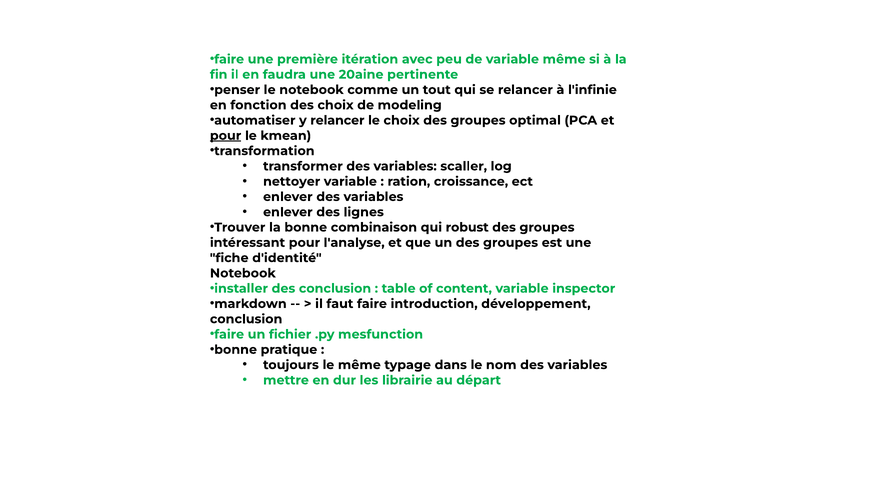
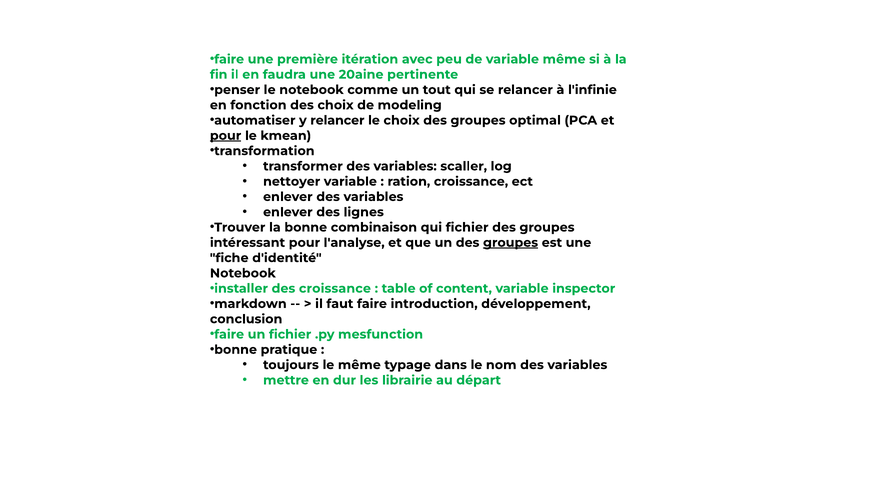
qui robust: robust -> fichier (467, 227)
groupes underline: none -> present (511, 243)
des conclusion: conclusion -> croissance (335, 289)
